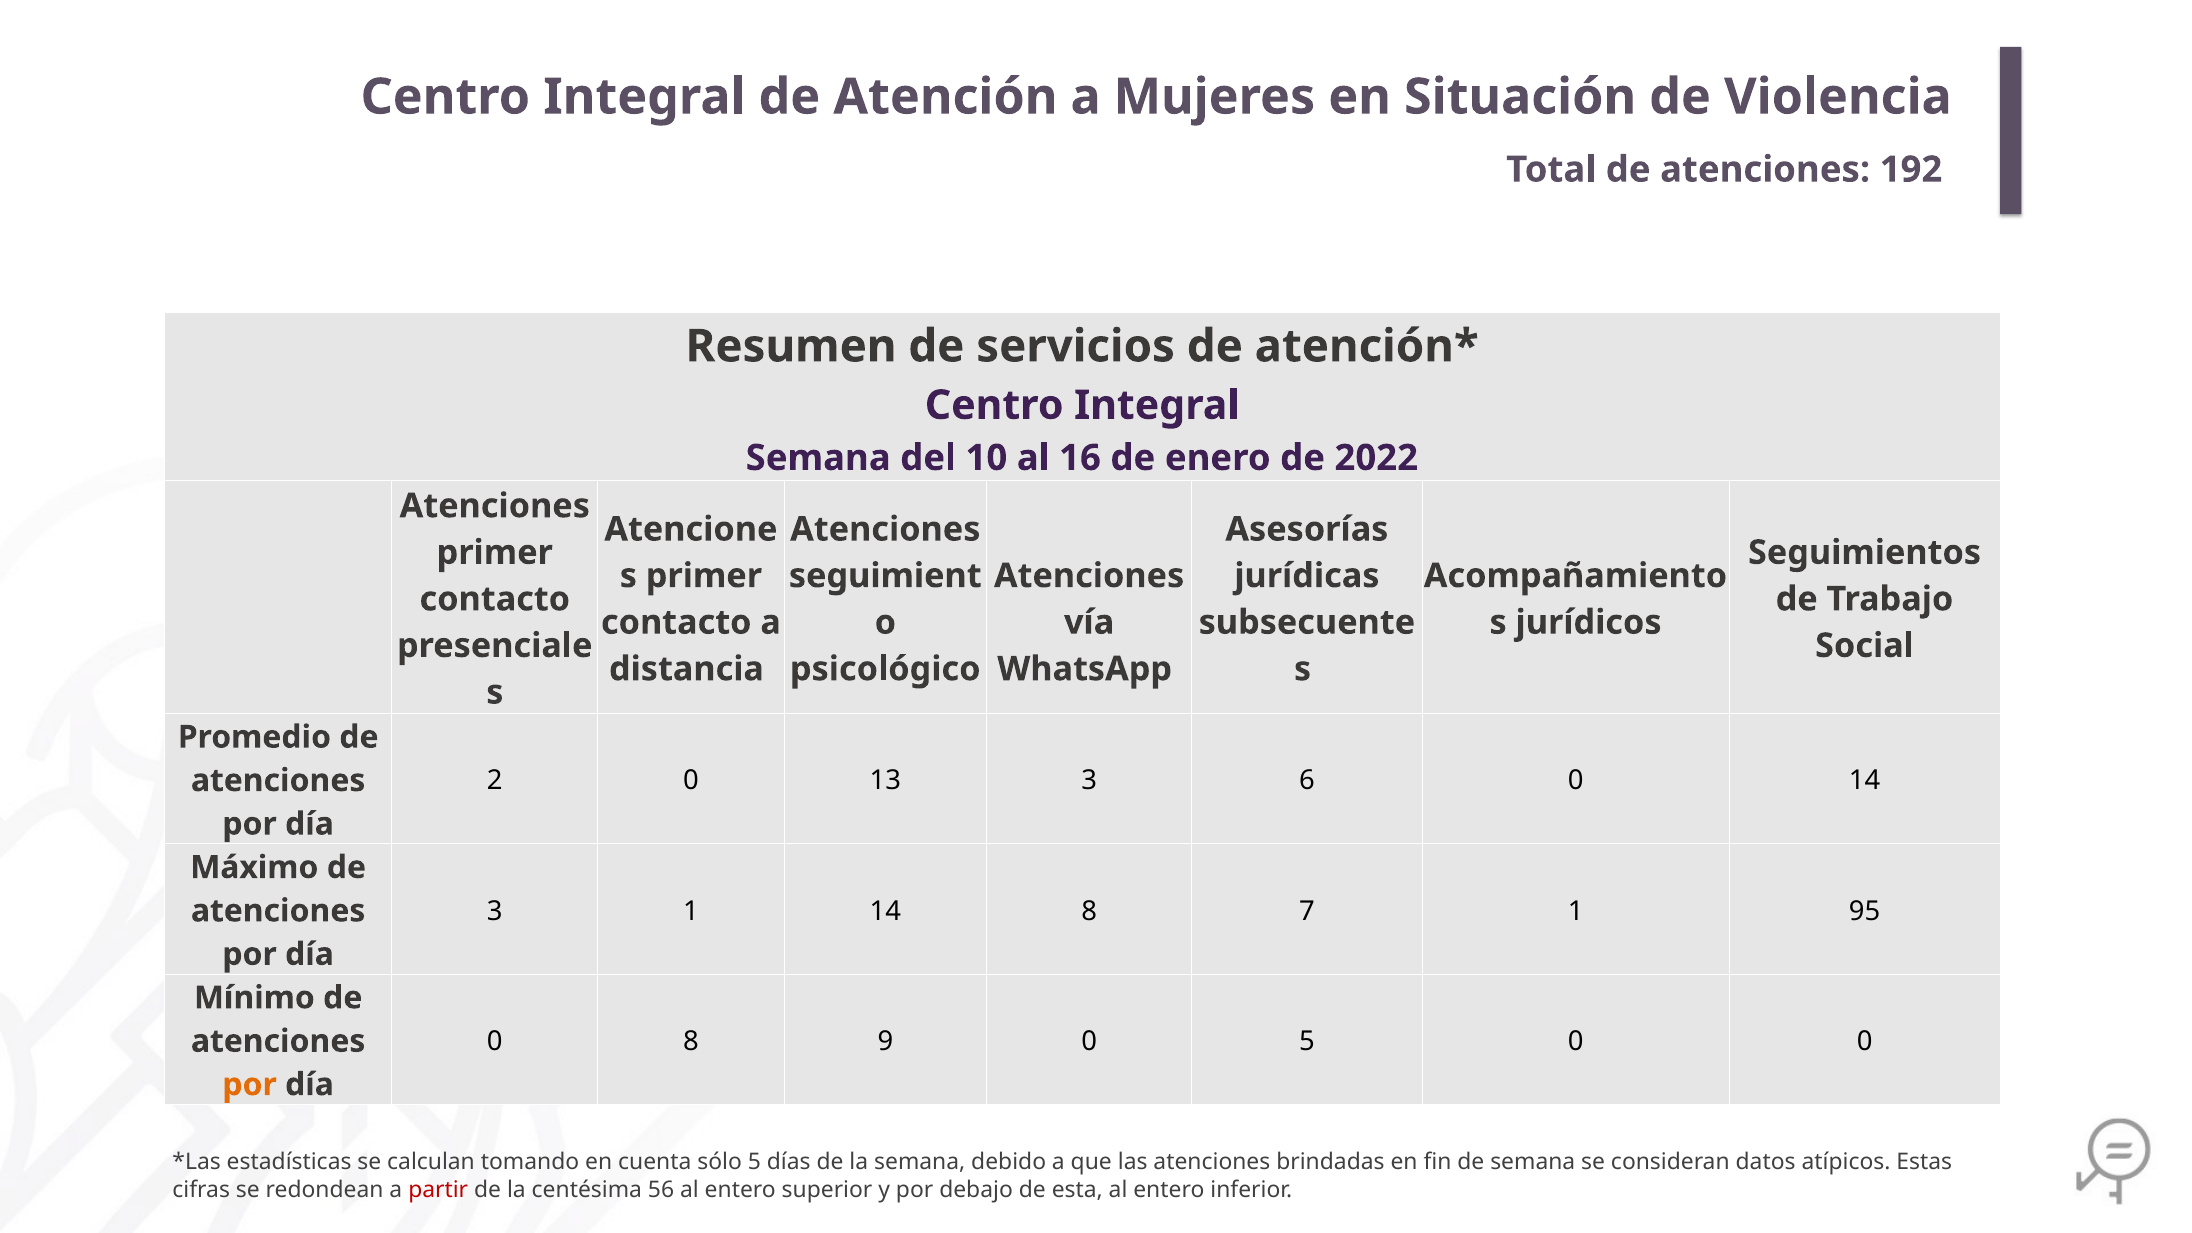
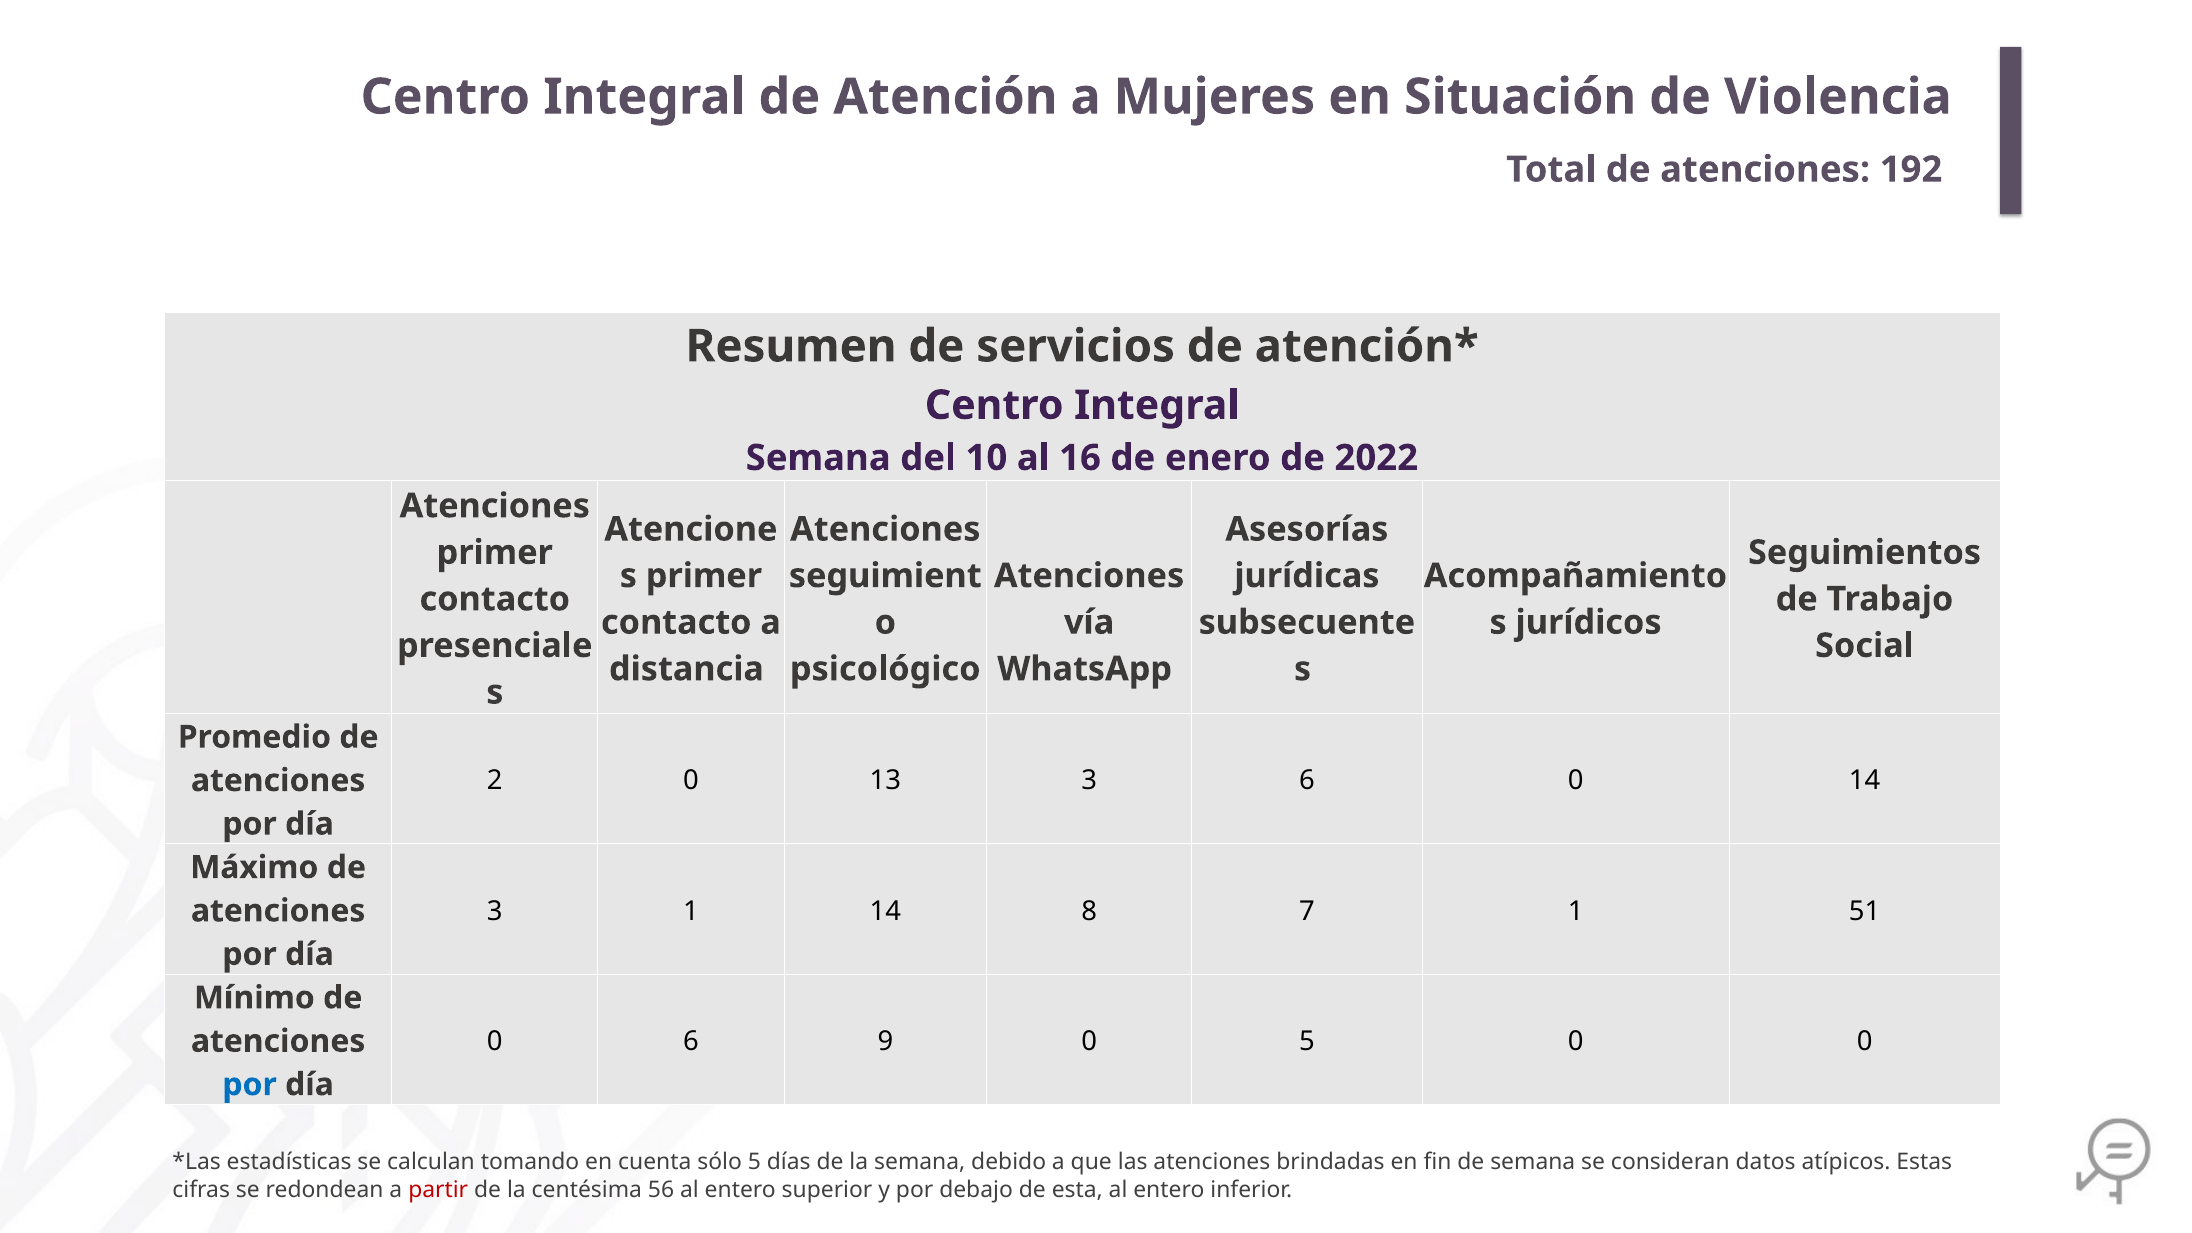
95: 95 -> 51 (1865, 911)
0 8: 8 -> 6 (691, 1041)
por colour: orange -> blue (250, 1085)
